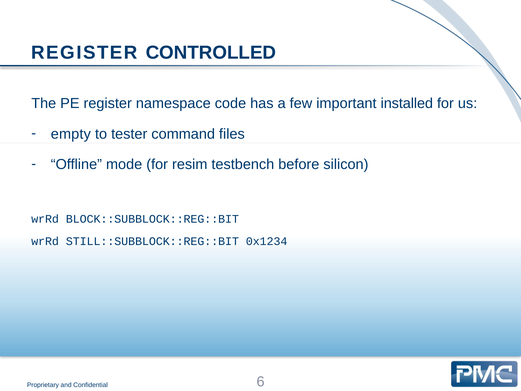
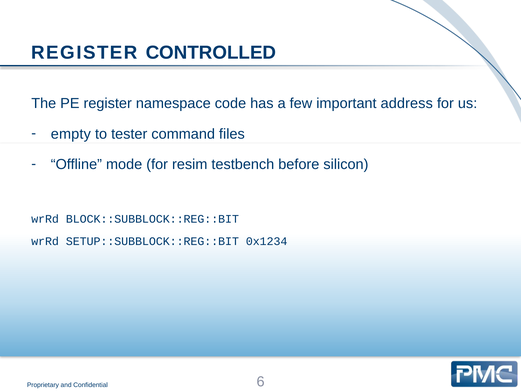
installed: installed -> address (407, 103)
STILL::SUBBLOCK::REG::BIT: STILL::SUBBLOCK::REG::BIT -> SETUP::SUBBLOCK::REG::BIT (152, 241)
